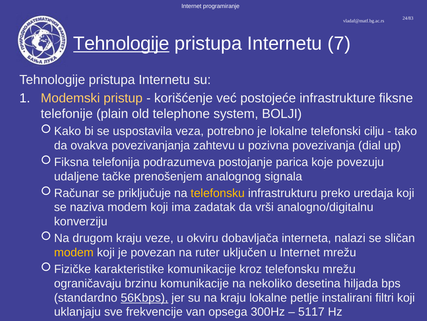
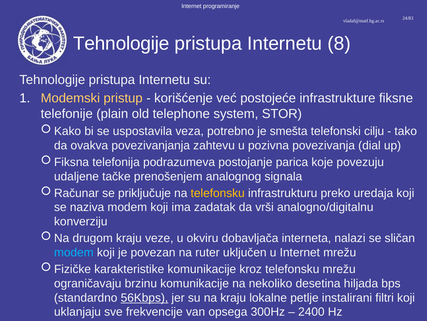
Tehnologije underline: present -> none (121, 44)
7: 7 -> 8 (339, 44)
BOLJI: BOLJI -> STOR (282, 114)
je lokalne: lokalne -> smešta (289, 131)
modem colour: yellow -> light blue (74, 252)
5117: 5117 -> 2400 (311, 311)
